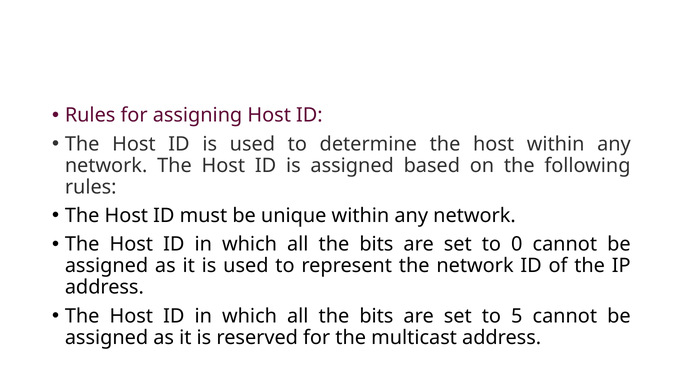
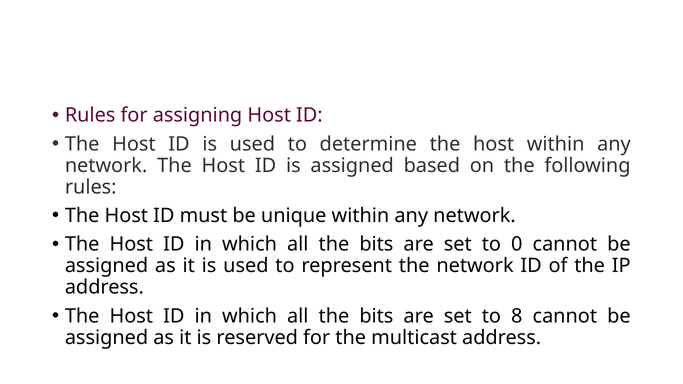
5: 5 -> 8 (517, 316)
